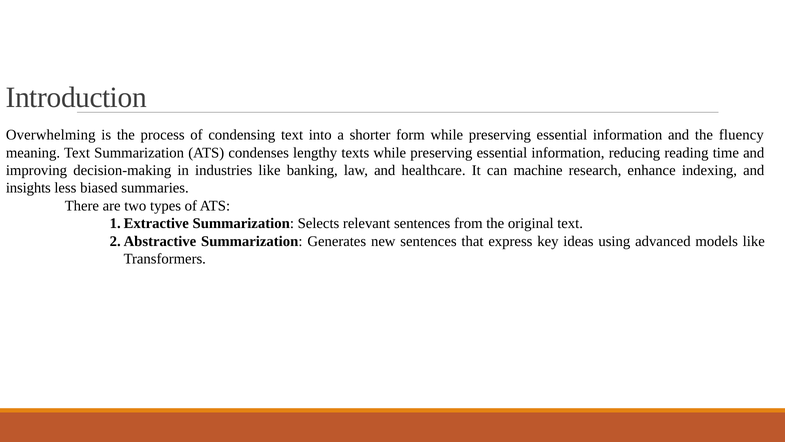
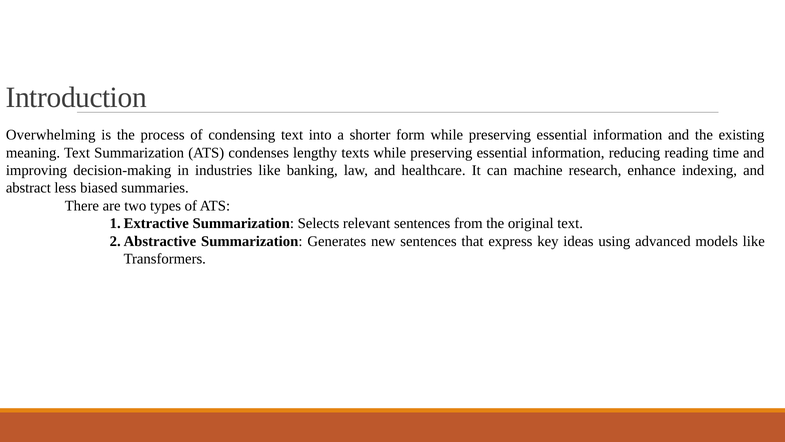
fluency: fluency -> existing (742, 135)
insights: insights -> abstract (28, 188)
